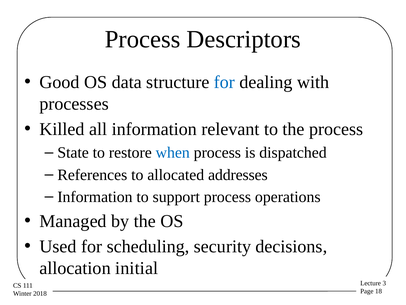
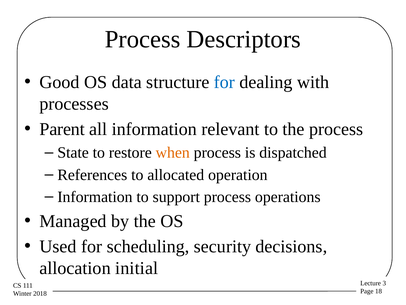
Killed: Killed -> Parent (62, 129)
when colour: blue -> orange (173, 152)
addresses: addresses -> operation (238, 175)
